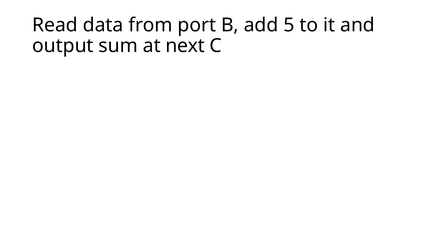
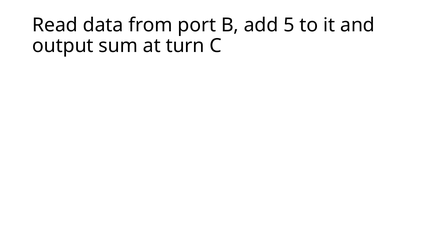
next: next -> turn (185, 46)
